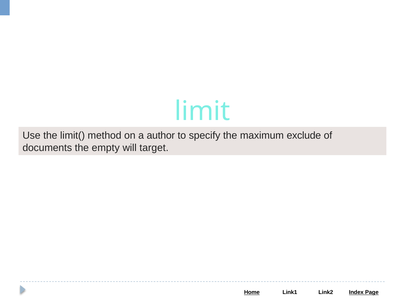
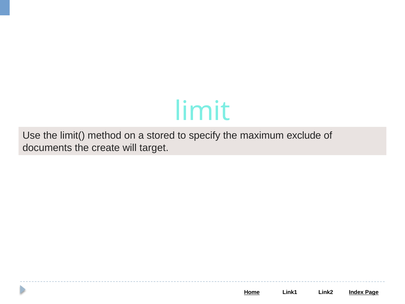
author: author -> stored (161, 136)
empty: empty -> create (106, 148)
